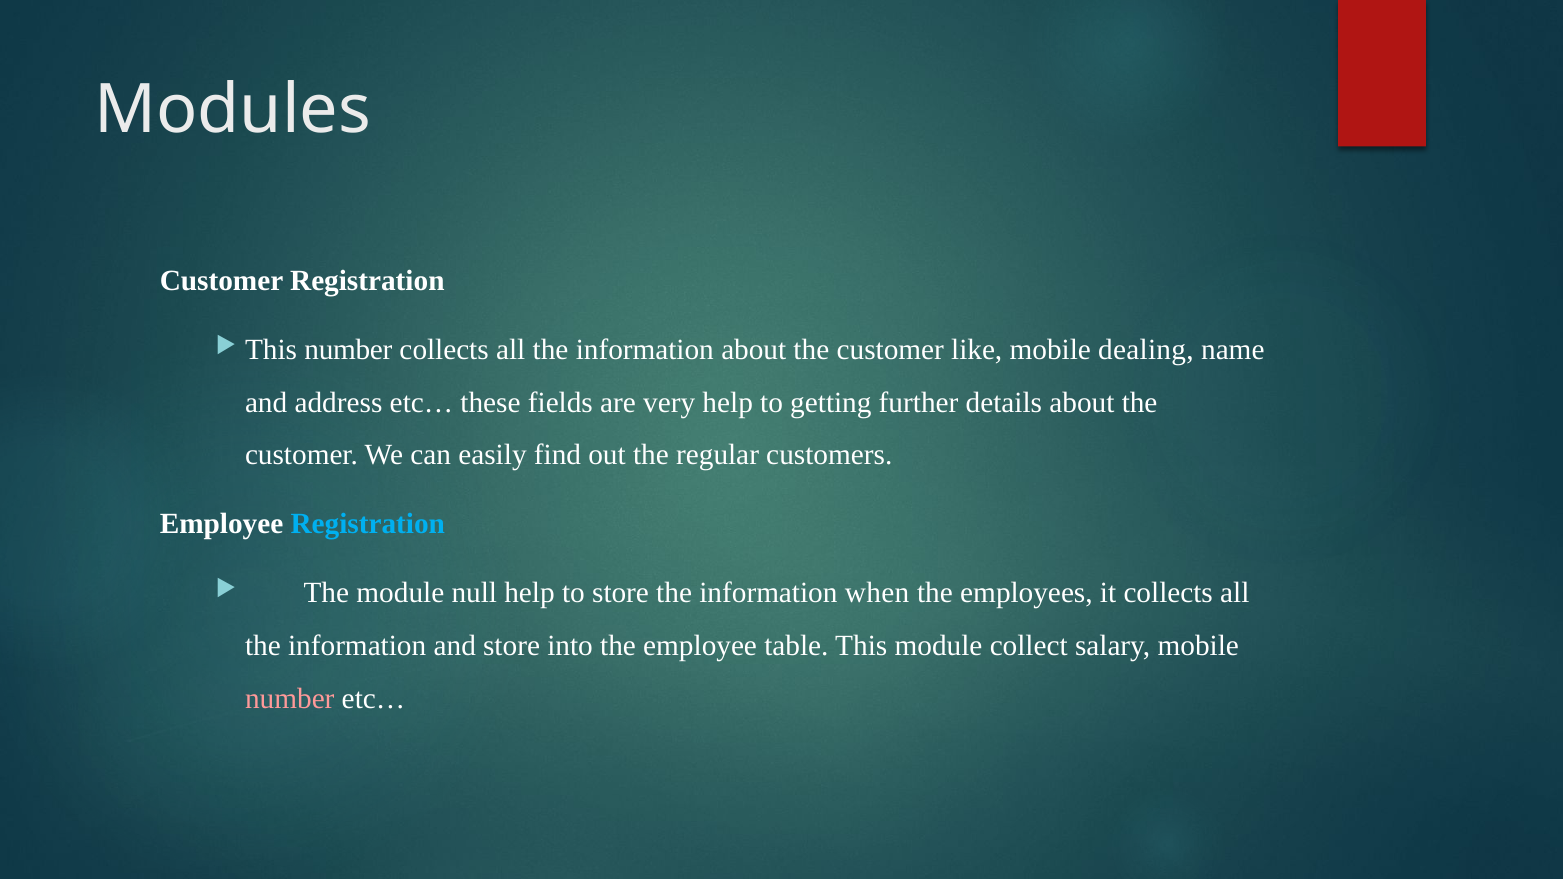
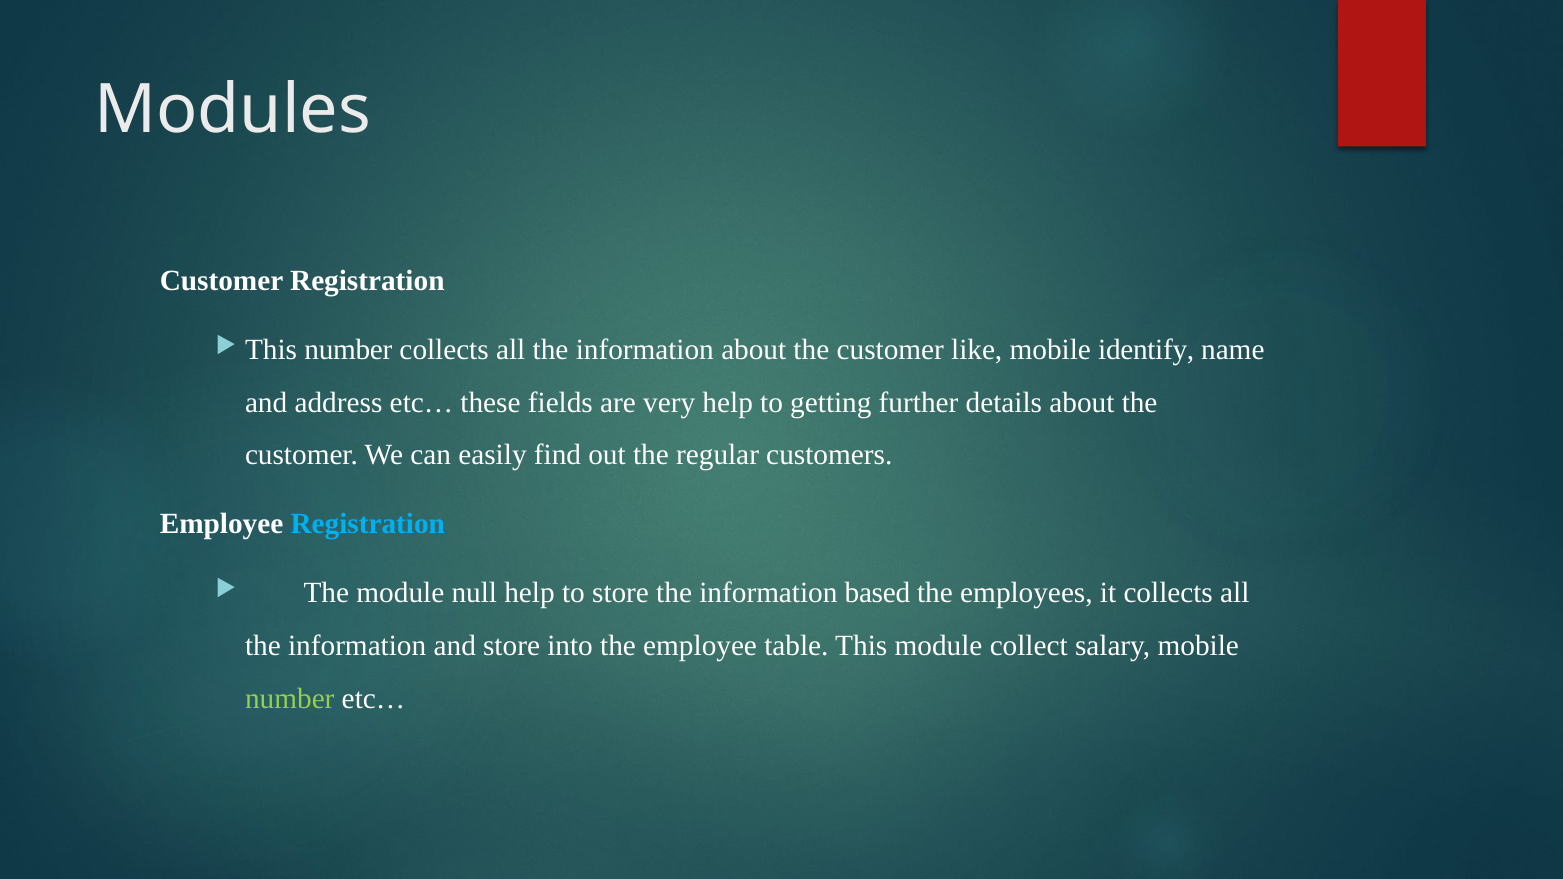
dealing: dealing -> identify (1146, 350)
when: when -> based (877, 593)
number colour: pink -> light green (290, 699)
